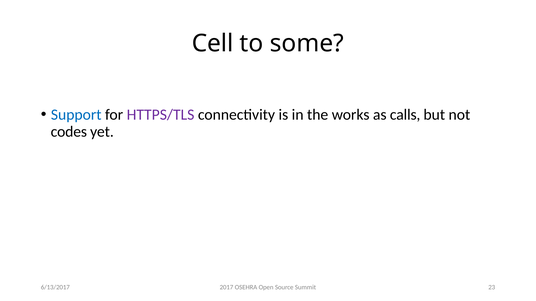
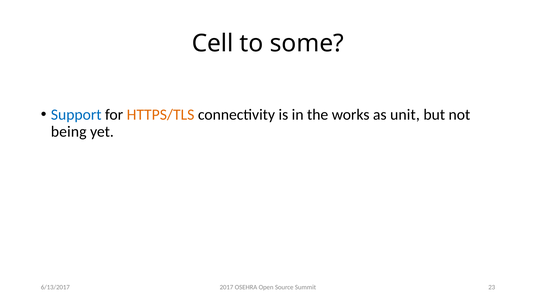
HTTPS/TLS colour: purple -> orange (161, 115)
calls: calls -> unit (405, 115)
codes: codes -> being (69, 132)
